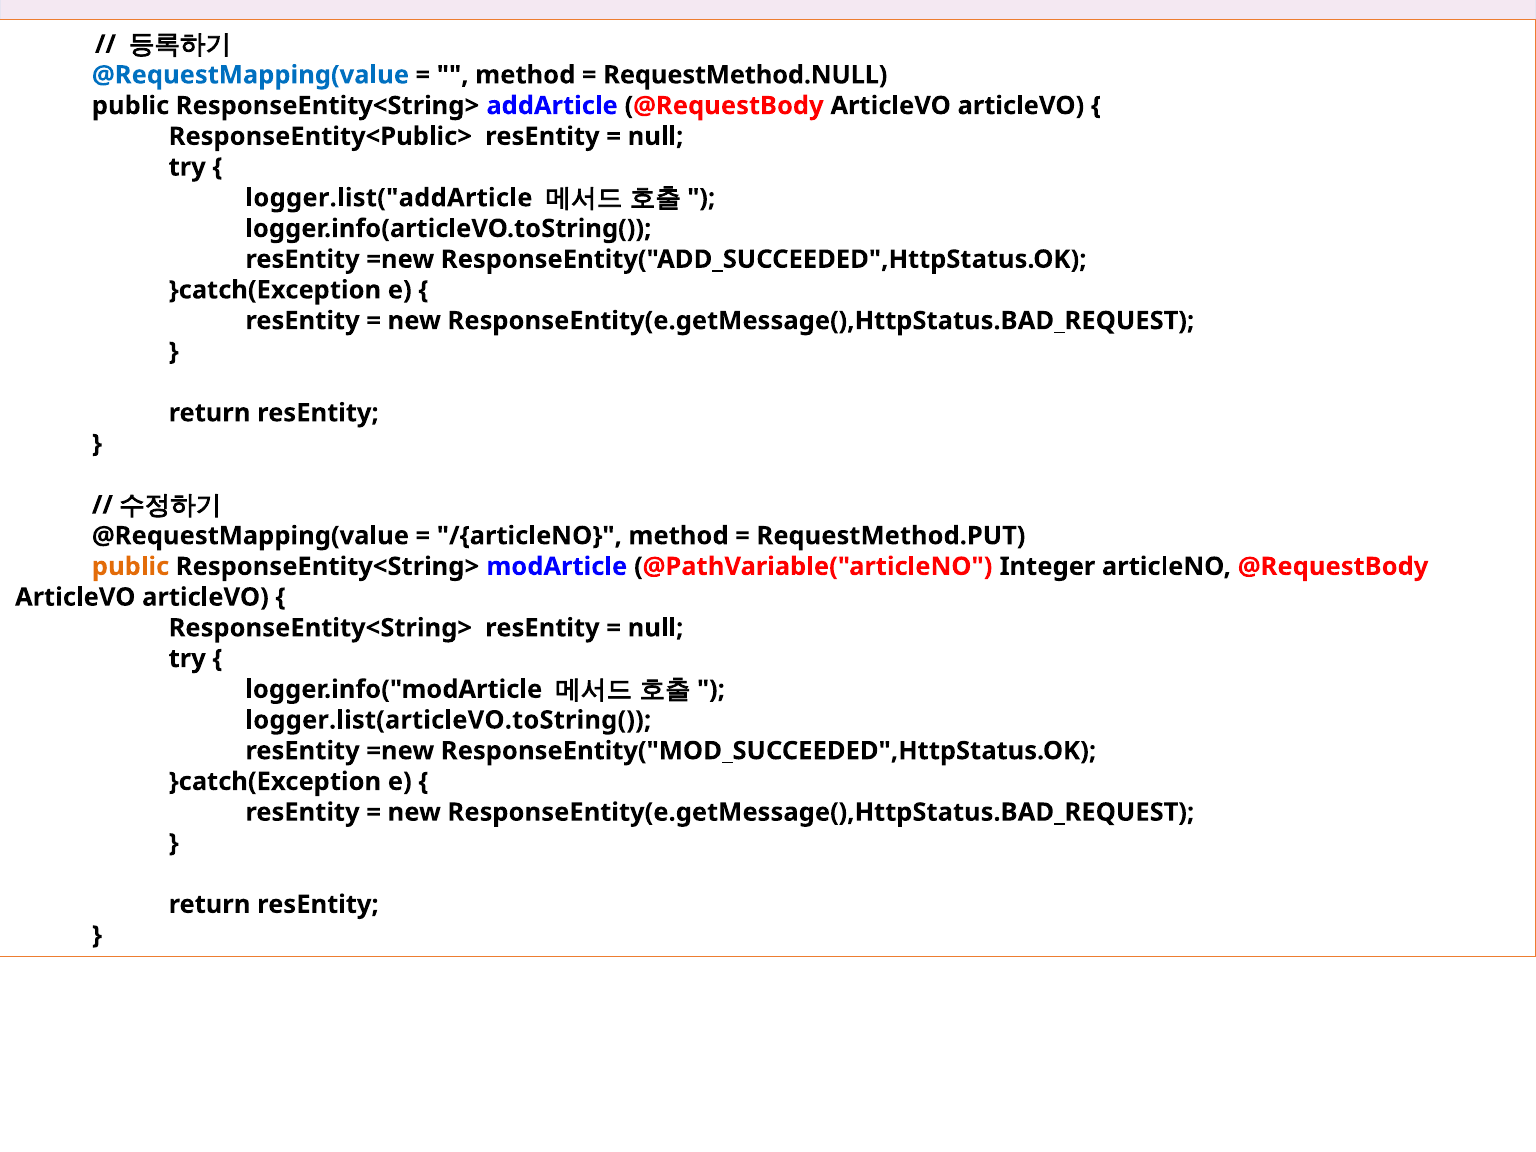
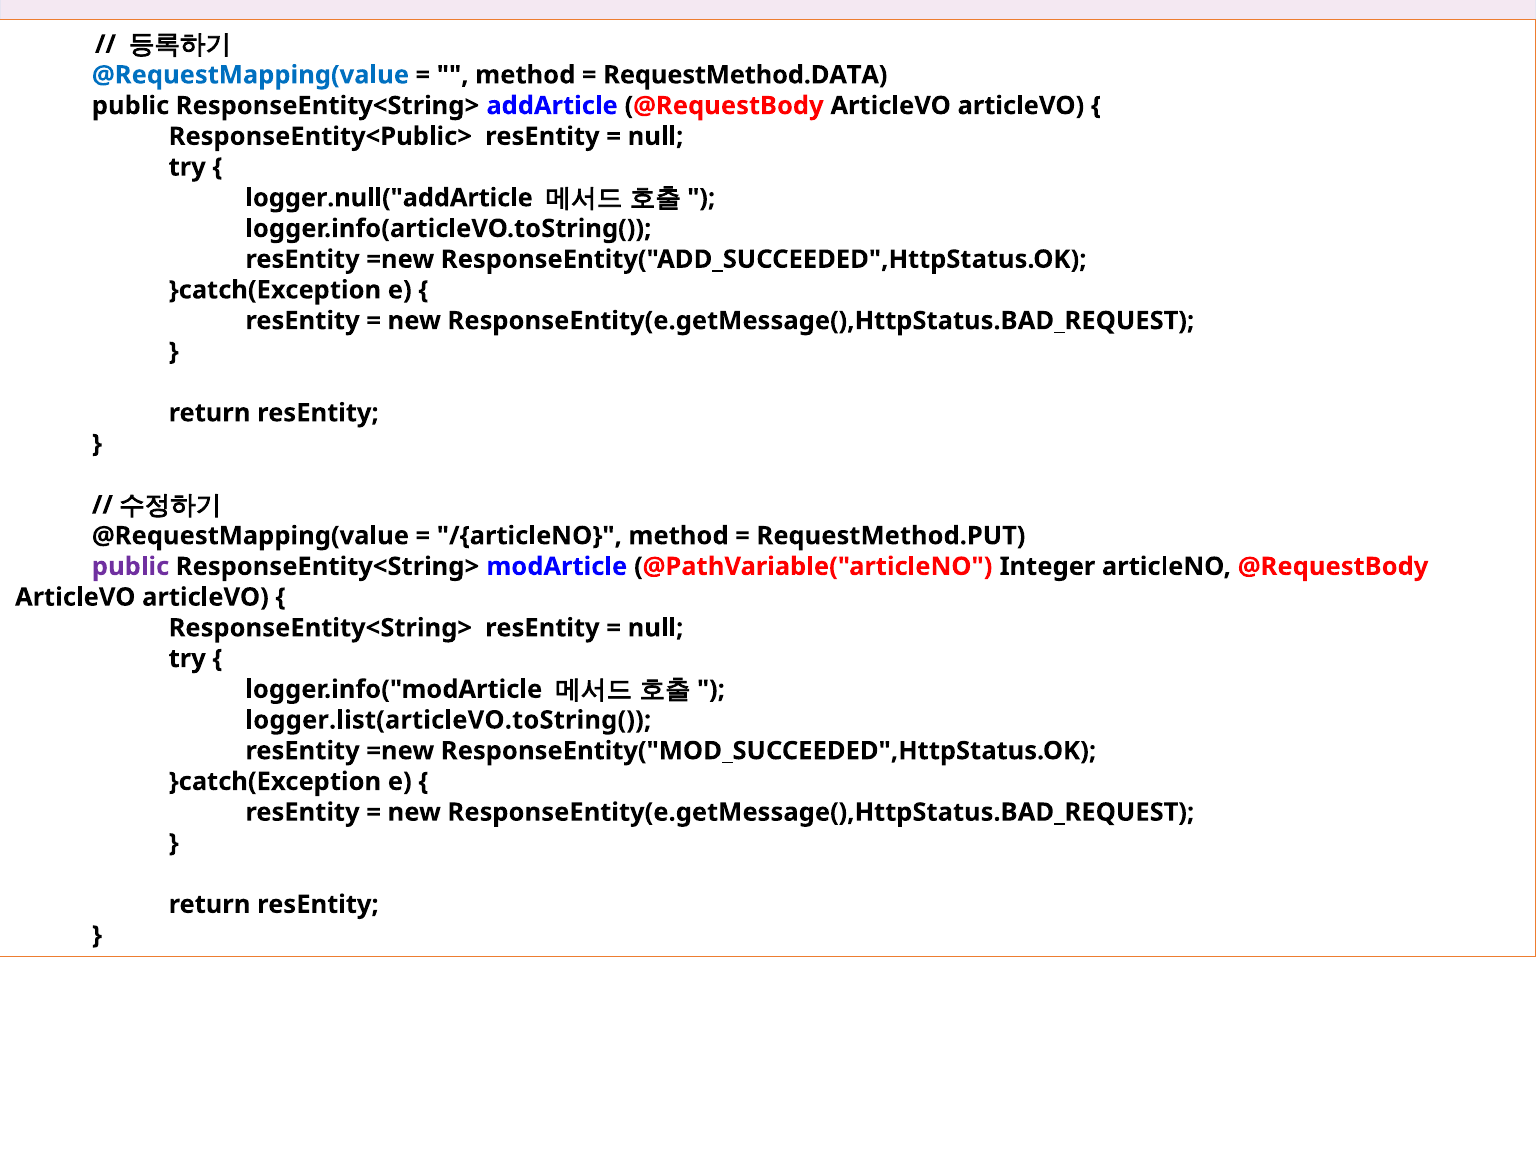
RequestMethod.NULL: RequestMethod.NULL -> RequestMethod.DATA (745, 75)
logger.list("addArticle: logger.list("addArticle -> logger.null("addArticle (389, 198)
public colour: orange -> purple (131, 567)
